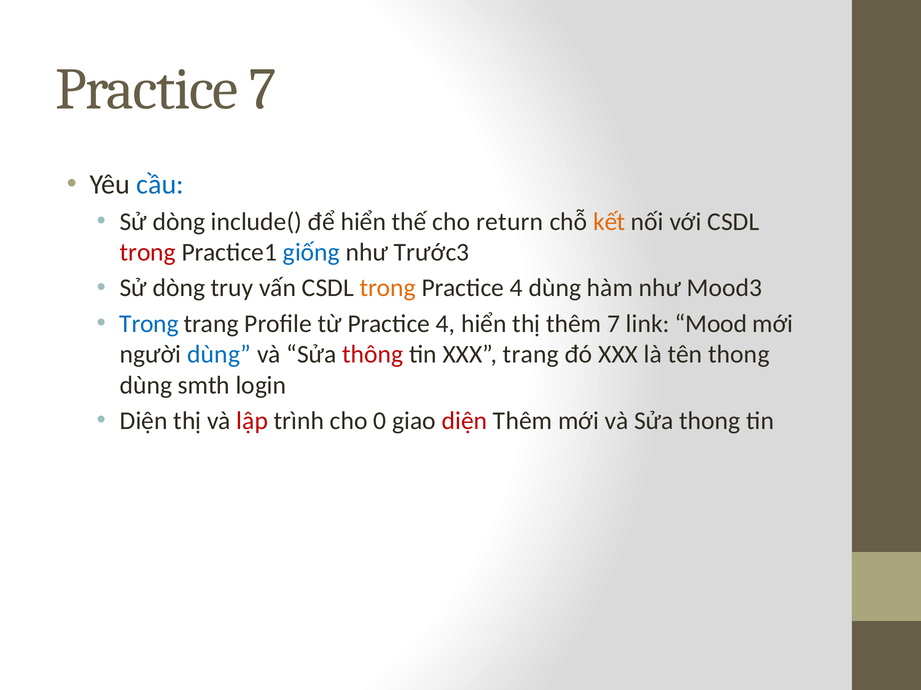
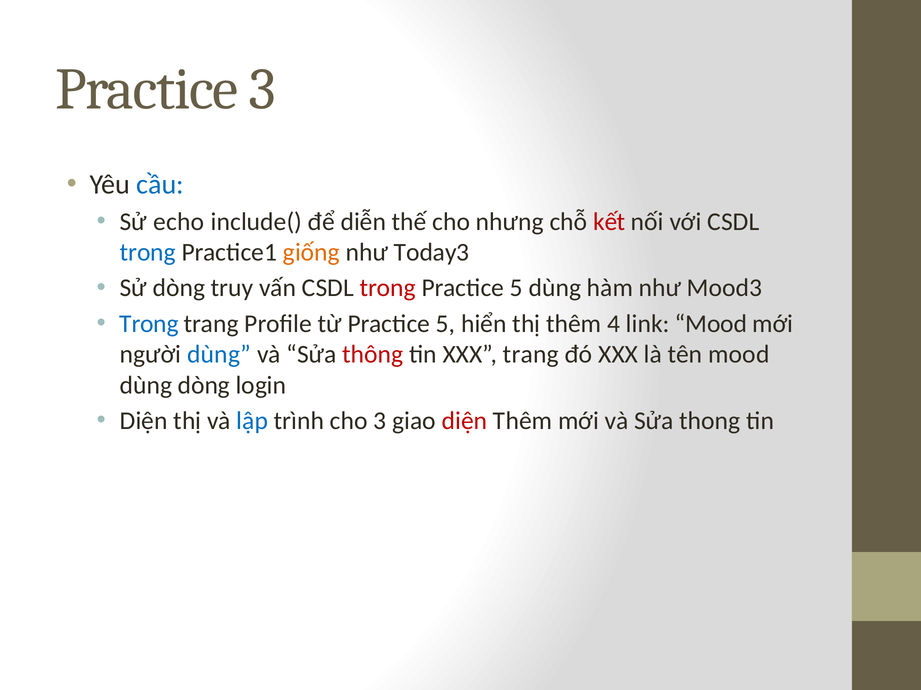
Practice 7: 7 -> 3 (262, 89)
dòng: dòng -> echo (179, 222)
để hiển: hiển -> diễn (363, 222)
return: return -> nhưng (510, 222)
kết colour: orange -> red (609, 222)
trong colour: red -> blue (148, 253)
giống colour: blue -> orange (311, 253)
Trước3: Trước3 -> Today3 (432, 253)
trong colour: orange -> red (388, 288)
4: 4 -> 5 (516, 288)
từ Practice 4: 4 -> 5 (446, 324)
thêm 7: 7 -> 4 (614, 324)
tên thong: thong -> mood (739, 355)
dùng smth: smth -> dòng (204, 386)
lập colour: red -> blue (252, 421)
cho 0: 0 -> 3 (380, 421)
